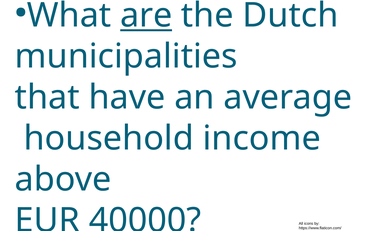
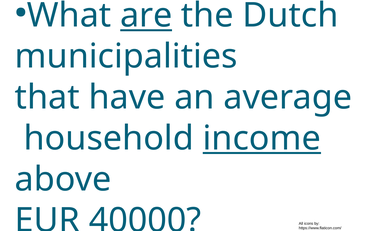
income underline: none -> present (262, 139)
